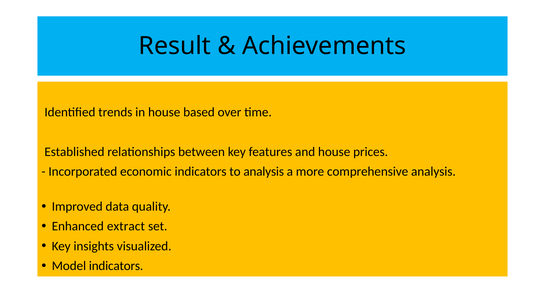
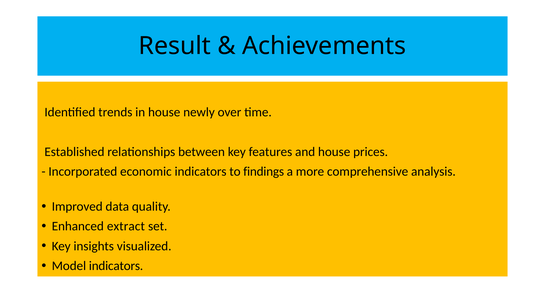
based: based -> newly (199, 112)
to analysis: analysis -> findings (264, 171)
